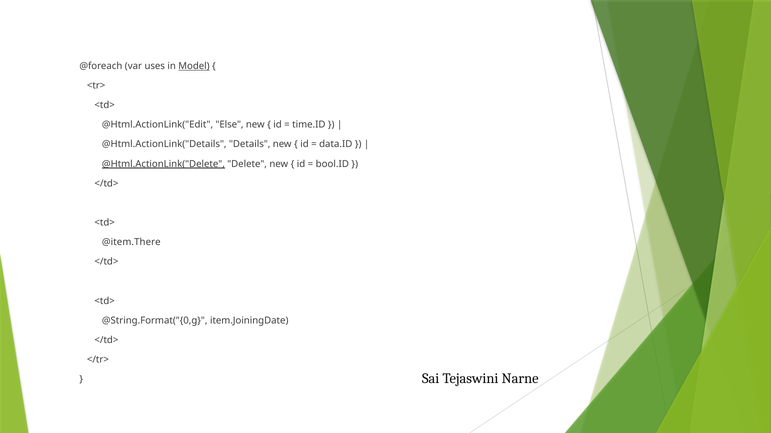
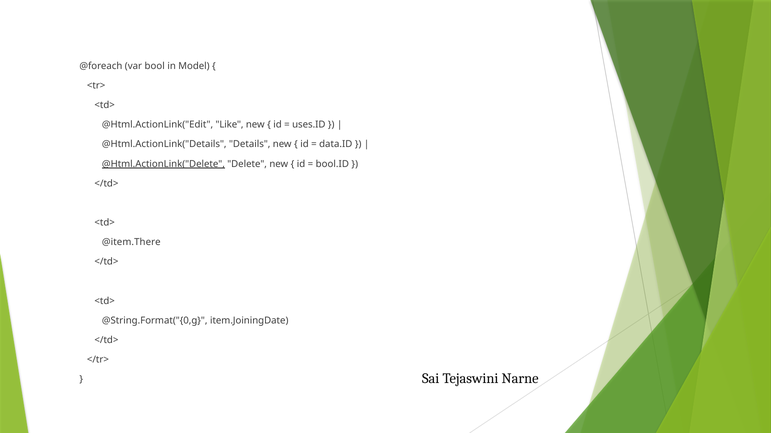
uses: uses -> bool (155, 66)
Model underline: present -> none (194, 66)
Else: Else -> Like (230, 125)
time.ID: time.ID -> uses.ID (309, 125)
